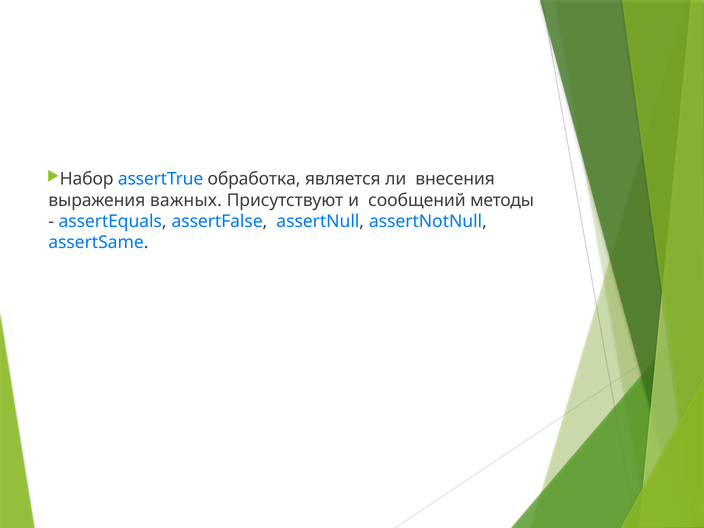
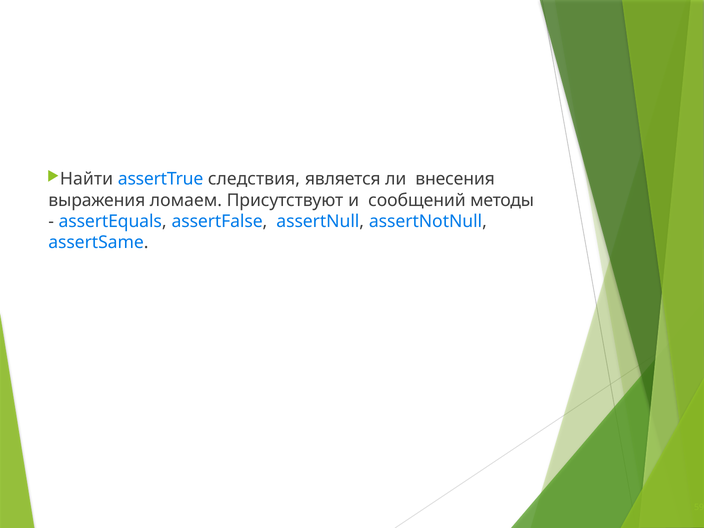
Набор: Набор -> Найти (87, 179)
обработка: обработка -> следствия (254, 179)
важных: важных -> ломаем (186, 200)
